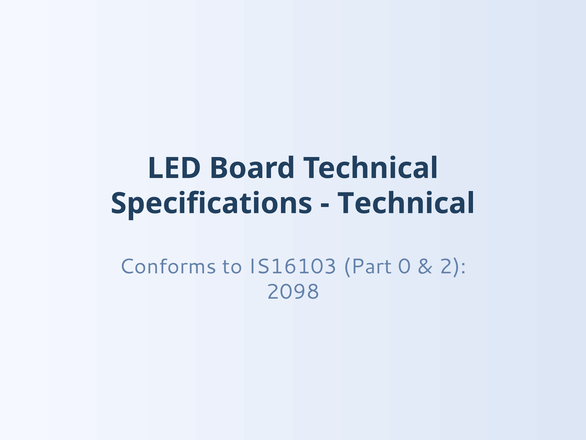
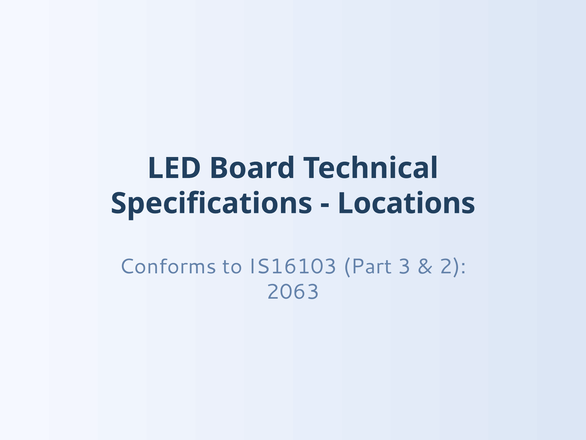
Technical: Technical -> Locations (406, 203)
0: 0 -> 3 (404, 266)
2098: 2098 -> 2063 (293, 292)
